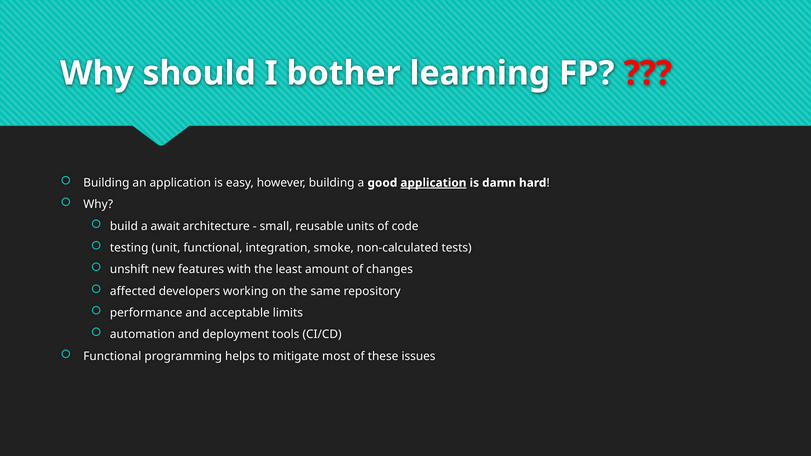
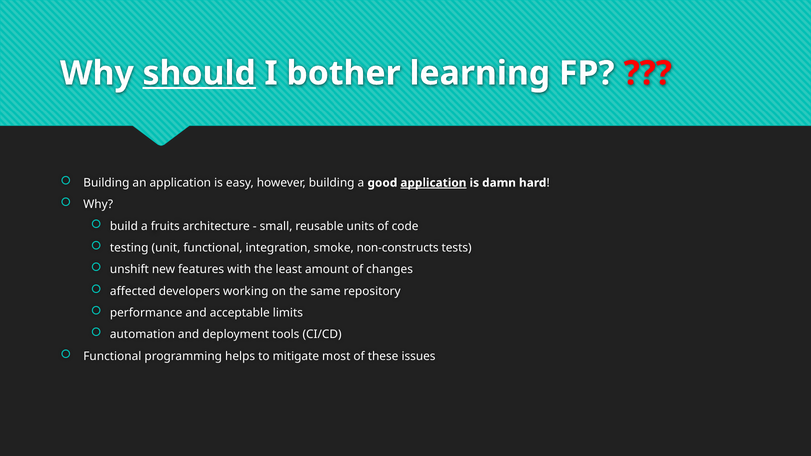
should underline: none -> present (199, 73)
await: await -> fruits (165, 226)
non-calculated: non-calculated -> non-constructs (398, 248)
